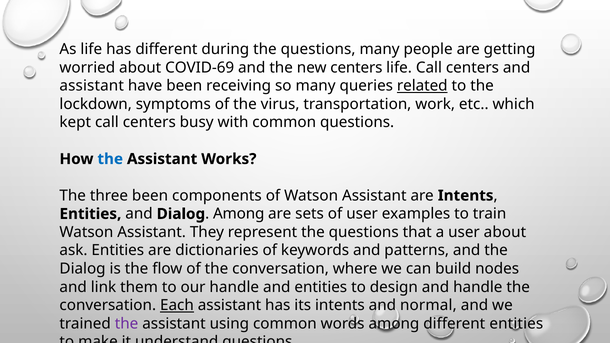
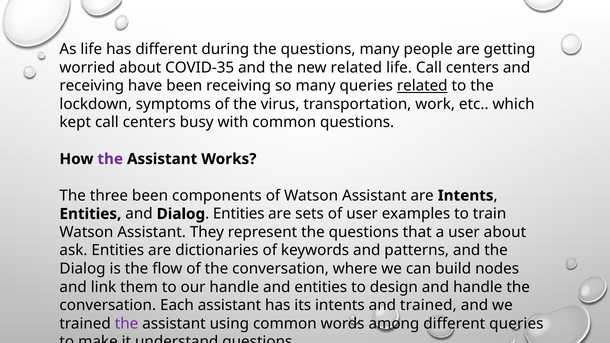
COVID-69: COVID-69 -> COVID-35 (200, 68)
new centers: centers -> related (356, 68)
assistant: assistant -> receiving (92, 86)
the colour: blue -> purple (110, 159)
Among: Among -> Entities (239, 214)
Each underline: present -> none (177, 305)
and normal: normal -> trained (428, 305)
different entities: entities -> queries (516, 324)
